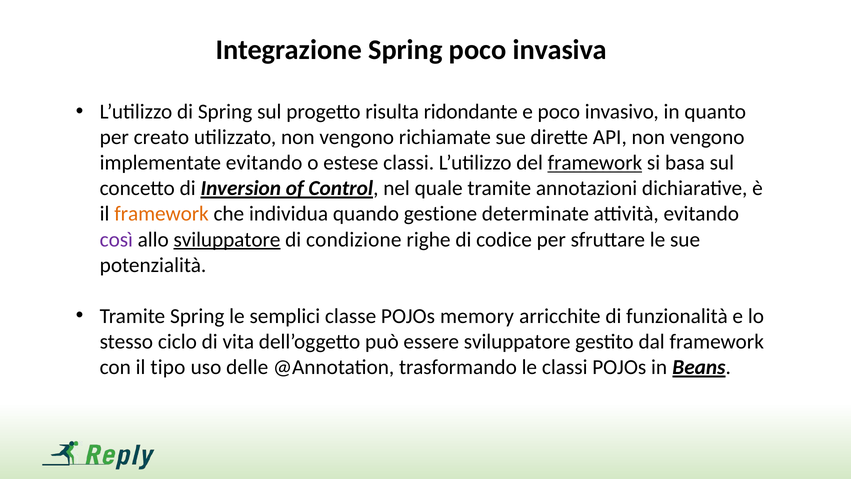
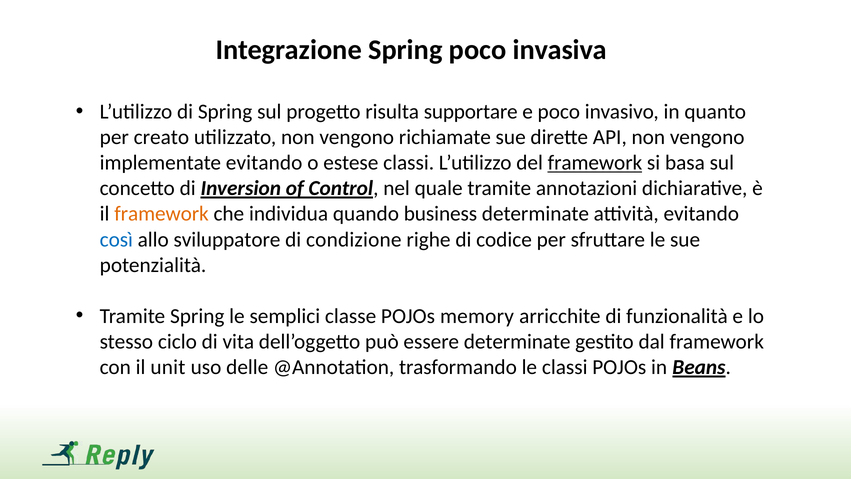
ridondante: ridondante -> supportare (471, 112)
gestione: gestione -> business (440, 214)
così colour: purple -> blue (116, 239)
sviluppatore underline: present -> none (227, 239)
essere sviluppatore: sviluppatore -> determinate (517, 341)
tipo: tipo -> unit (168, 367)
